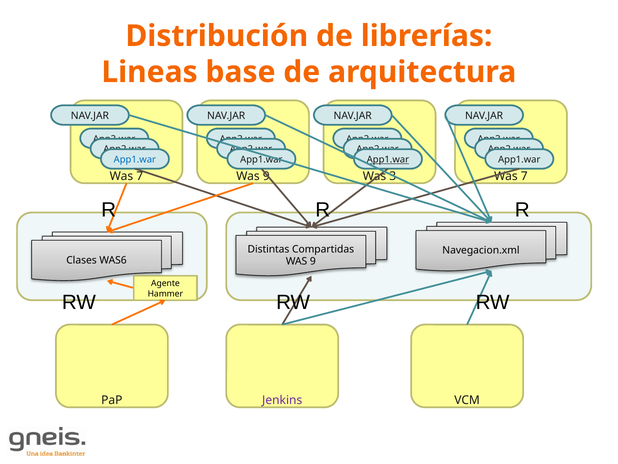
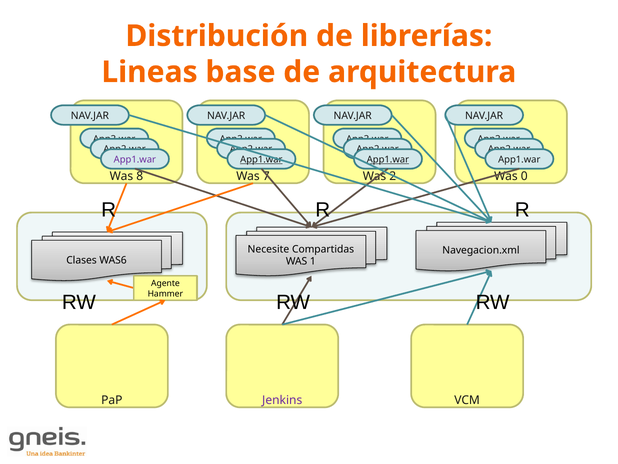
App1.war colour: blue -> purple (135, 159)
App1.war underline: none -> present (261, 159)
7: 7 -> 8 (140, 176)
9: 9 -> 7 (266, 176)
3: 3 -> 2 (393, 176)
7: 7 -> 0 (524, 176)
Distintas: Distintas -> Necesite (268, 249)
9: 9 -> 1 (313, 261)
